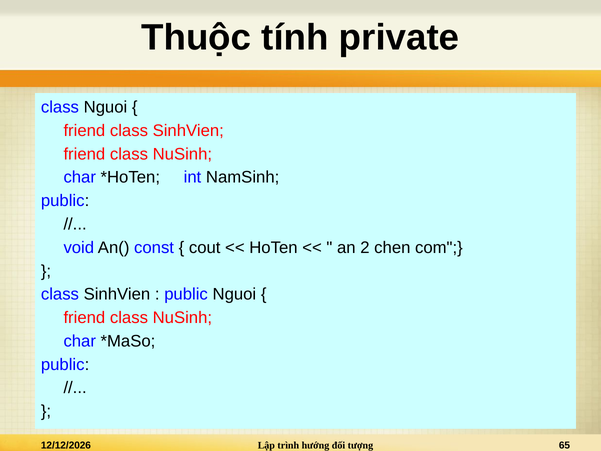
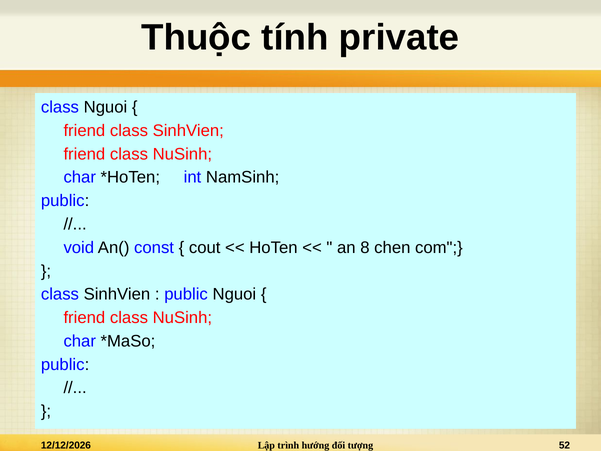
2: 2 -> 8 (365, 247)
65: 65 -> 52 (564, 445)
